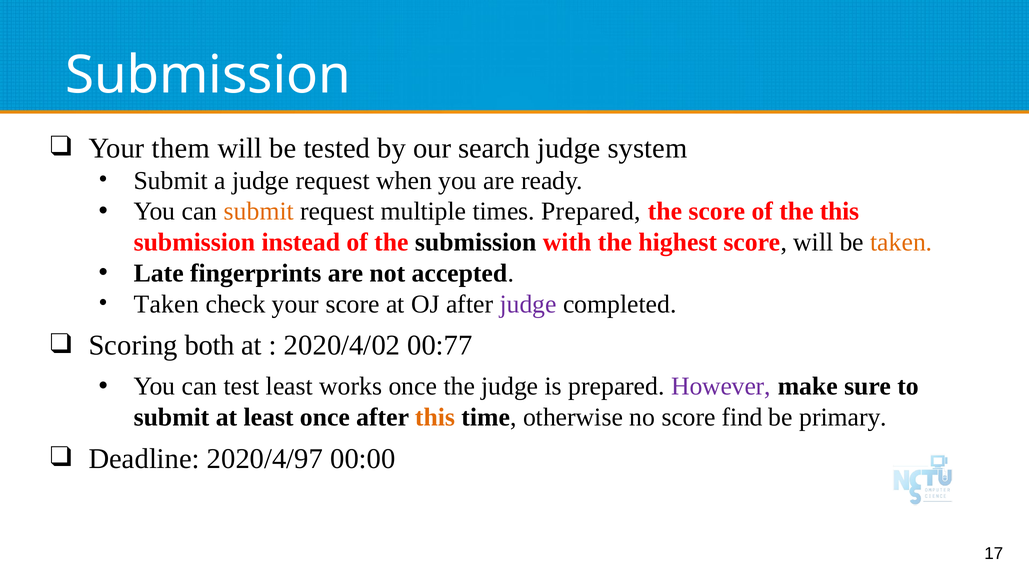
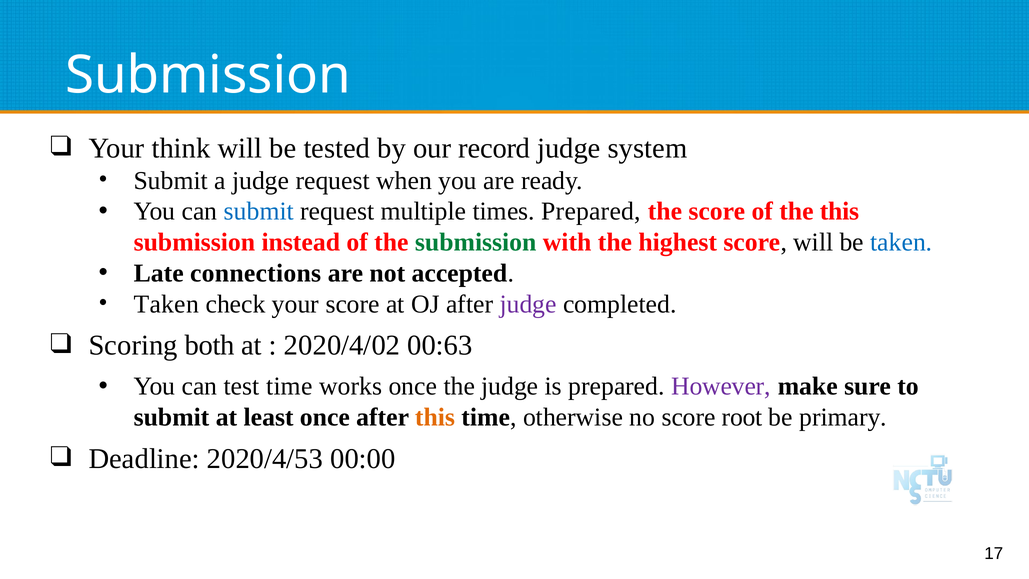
them: them -> think (181, 148)
search: search -> record (494, 148)
submit colour: orange -> blue (259, 211)
submission colour: black -> green (476, 242)
taken colour: orange -> blue (901, 242)
fingerprints: fingerprints -> connections (256, 273)
00:77: 00:77 -> 00:63 (440, 345)
test least: least -> time (289, 386)
find: find -> root (742, 417)
2020/4/97: 2020/4/97 -> 2020/4/53 (265, 459)
